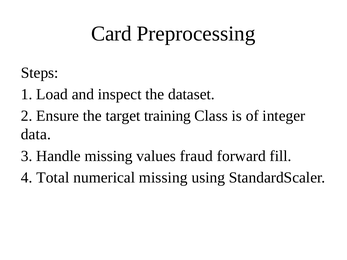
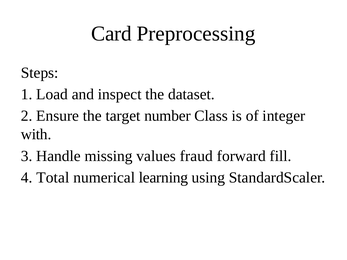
training: training -> number (167, 116)
data: data -> with (36, 135)
numerical missing: missing -> learning (163, 178)
